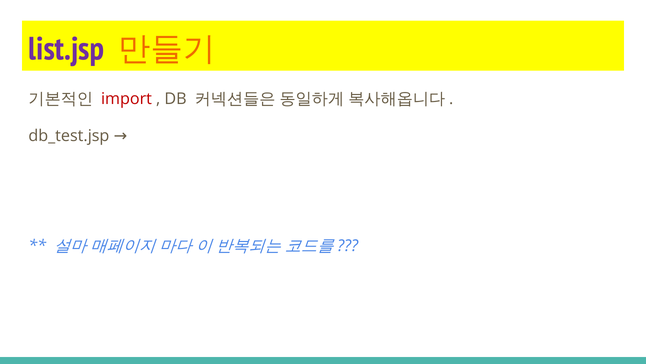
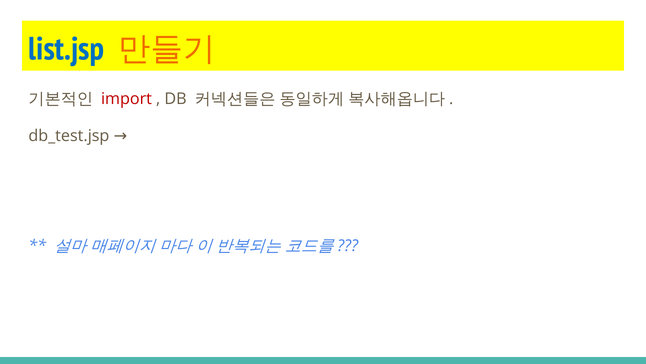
list.jsp colour: purple -> blue (66, 49)
